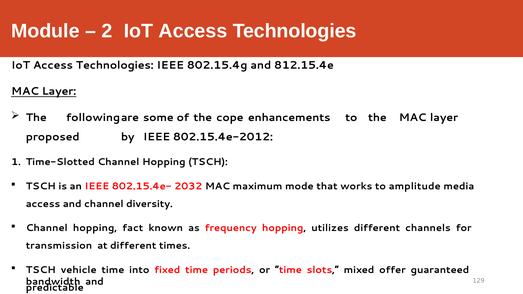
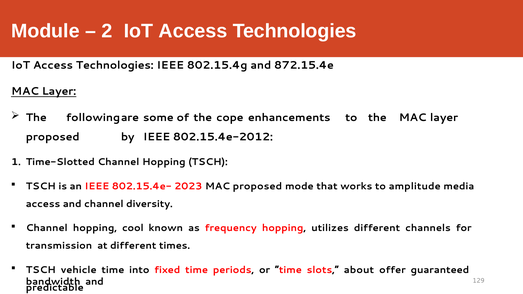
812.15.4e: 812.15.4e -> 872.15.4e (304, 65)
2032: 2032 -> 2023 (188, 186)
MAC maximum: maximum -> proposed (257, 186)
fact: fact -> cool (133, 228)
mixed: mixed -> about (359, 270)
